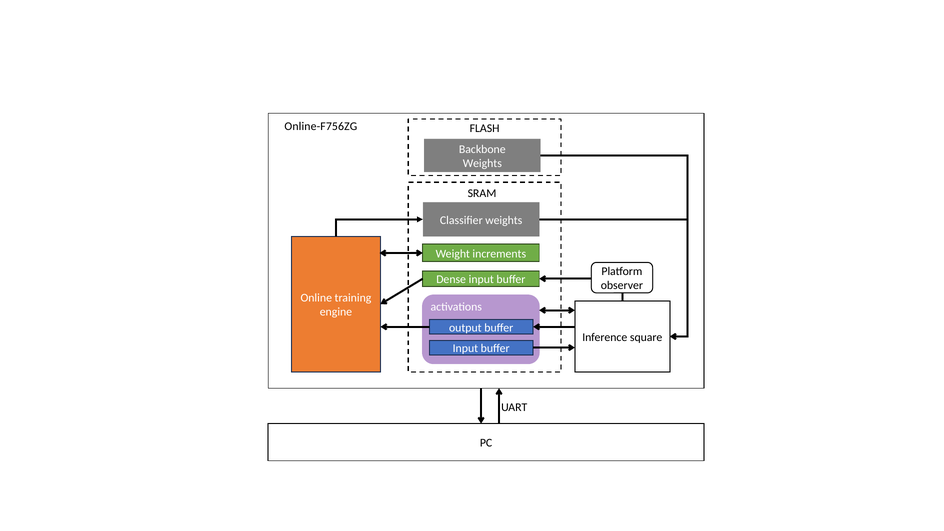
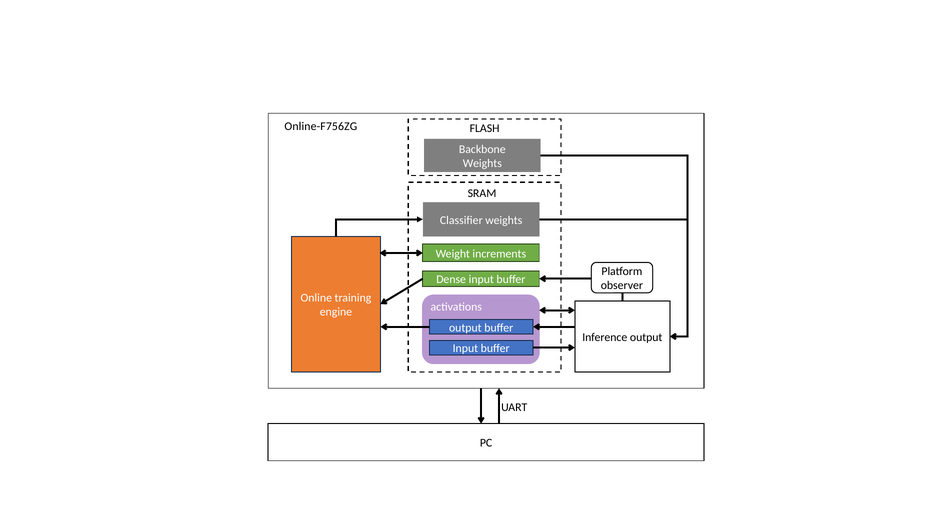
Inference square: square -> output (646, 337)
